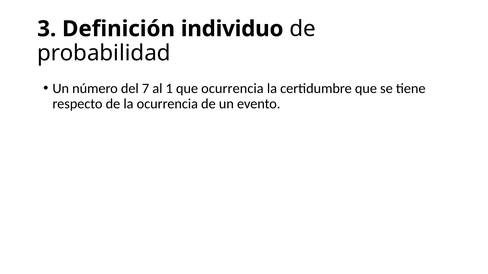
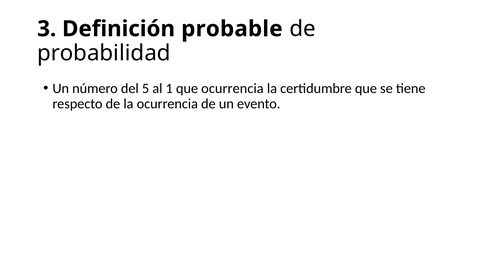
individuo: individuo -> probable (232, 29)
7: 7 -> 5 (146, 89)
